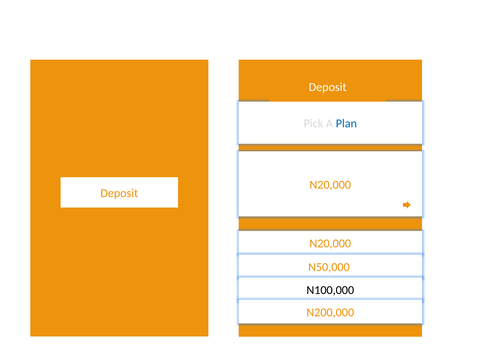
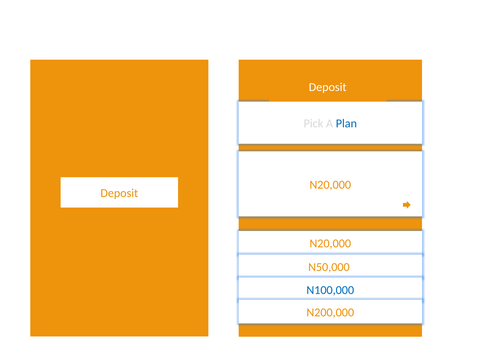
N100,000 colour: black -> blue (330, 290)
